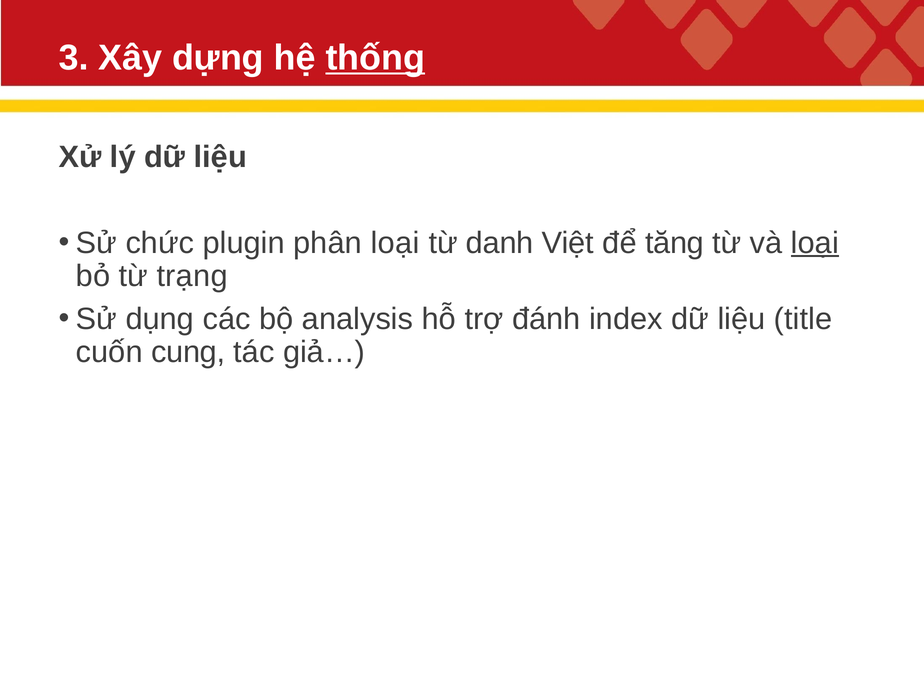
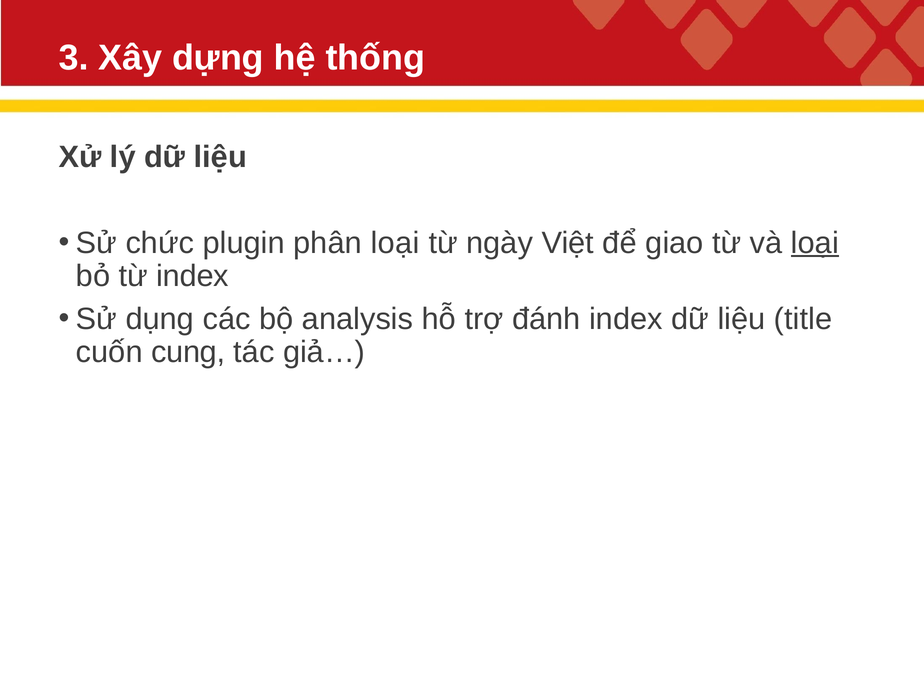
thống underline: present -> none (375, 58)
danh: danh -> ngày (500, 243)
tăng: tăng -> giao (674, 243)
từ trạng: trạng -> index (193, 276)
